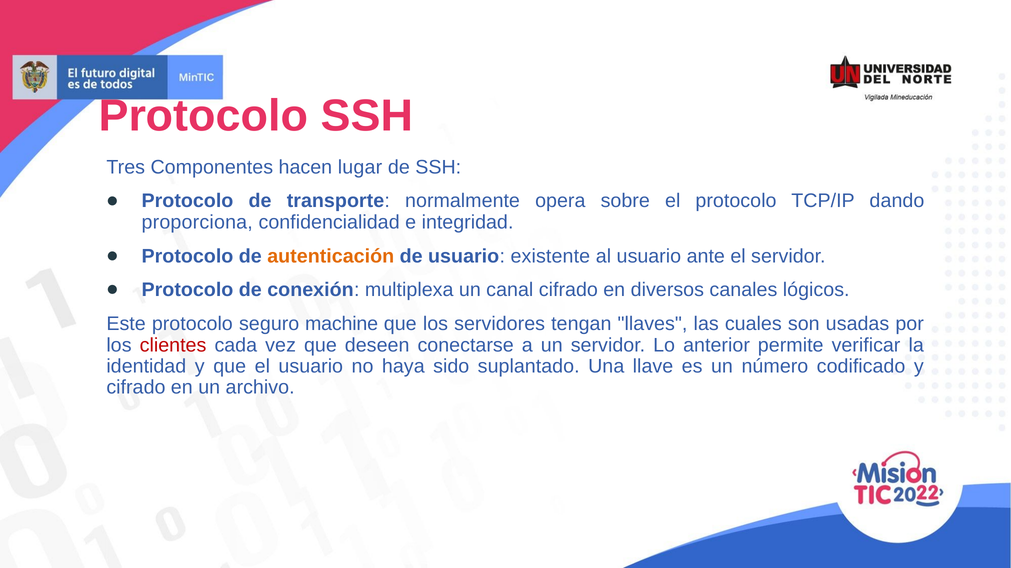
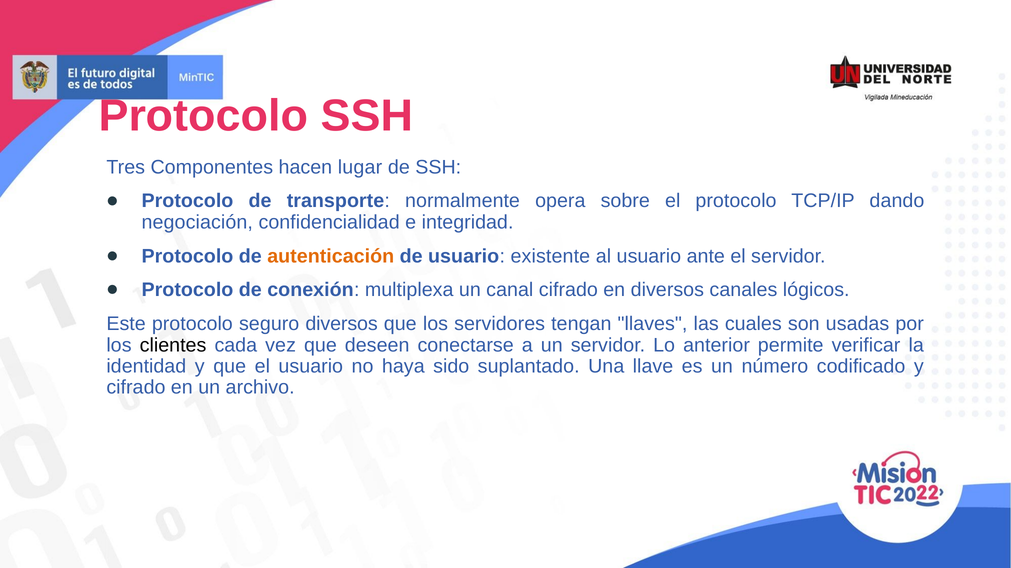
proporciona: proporciona -> negociación (197, 222)
seguro machine: machine -> diversos (342, 324)
clientes colour: red -> black (173, 345)
